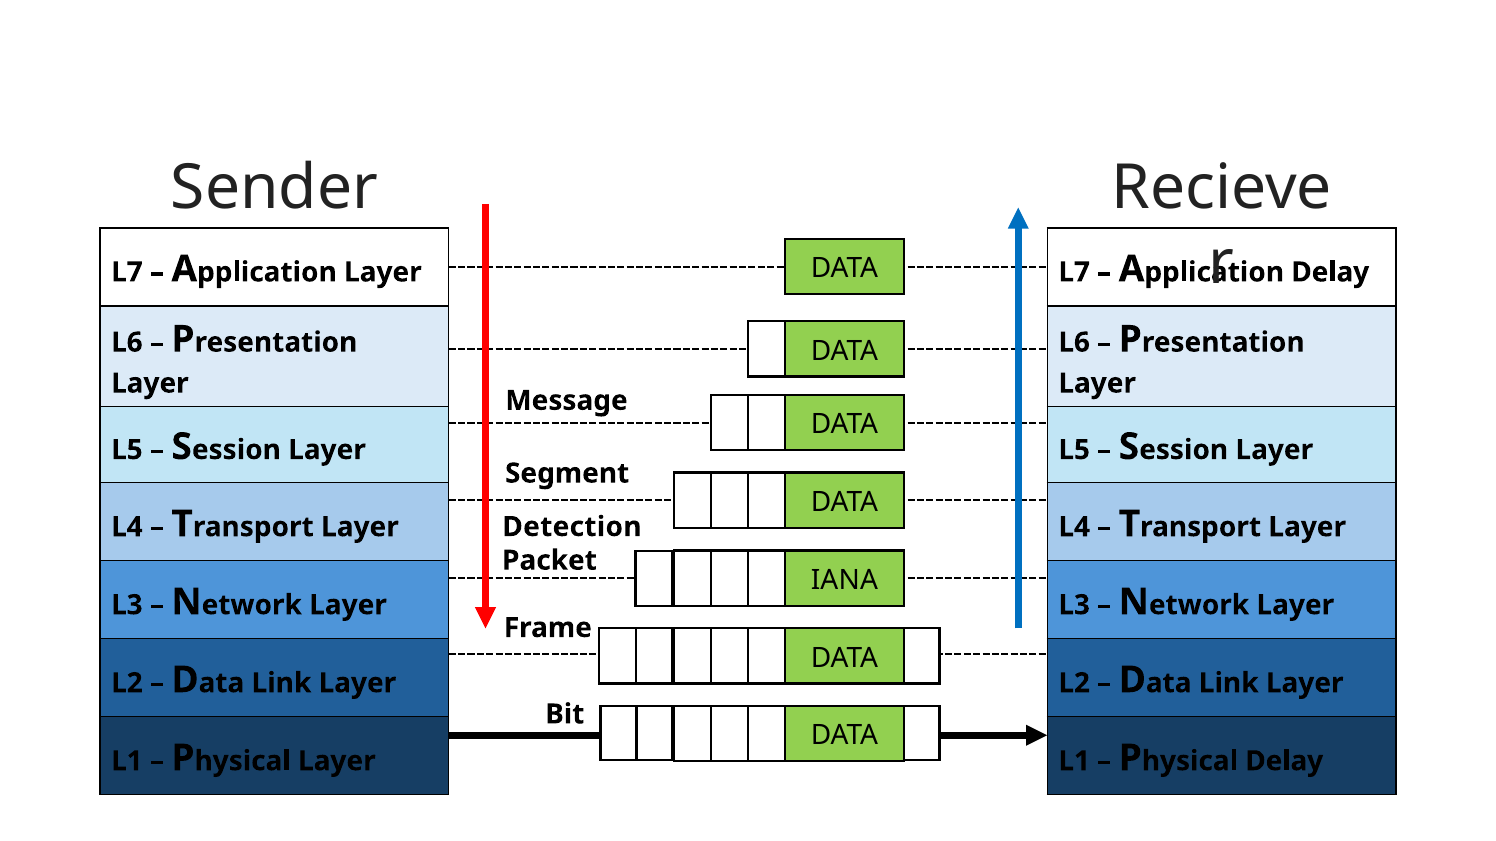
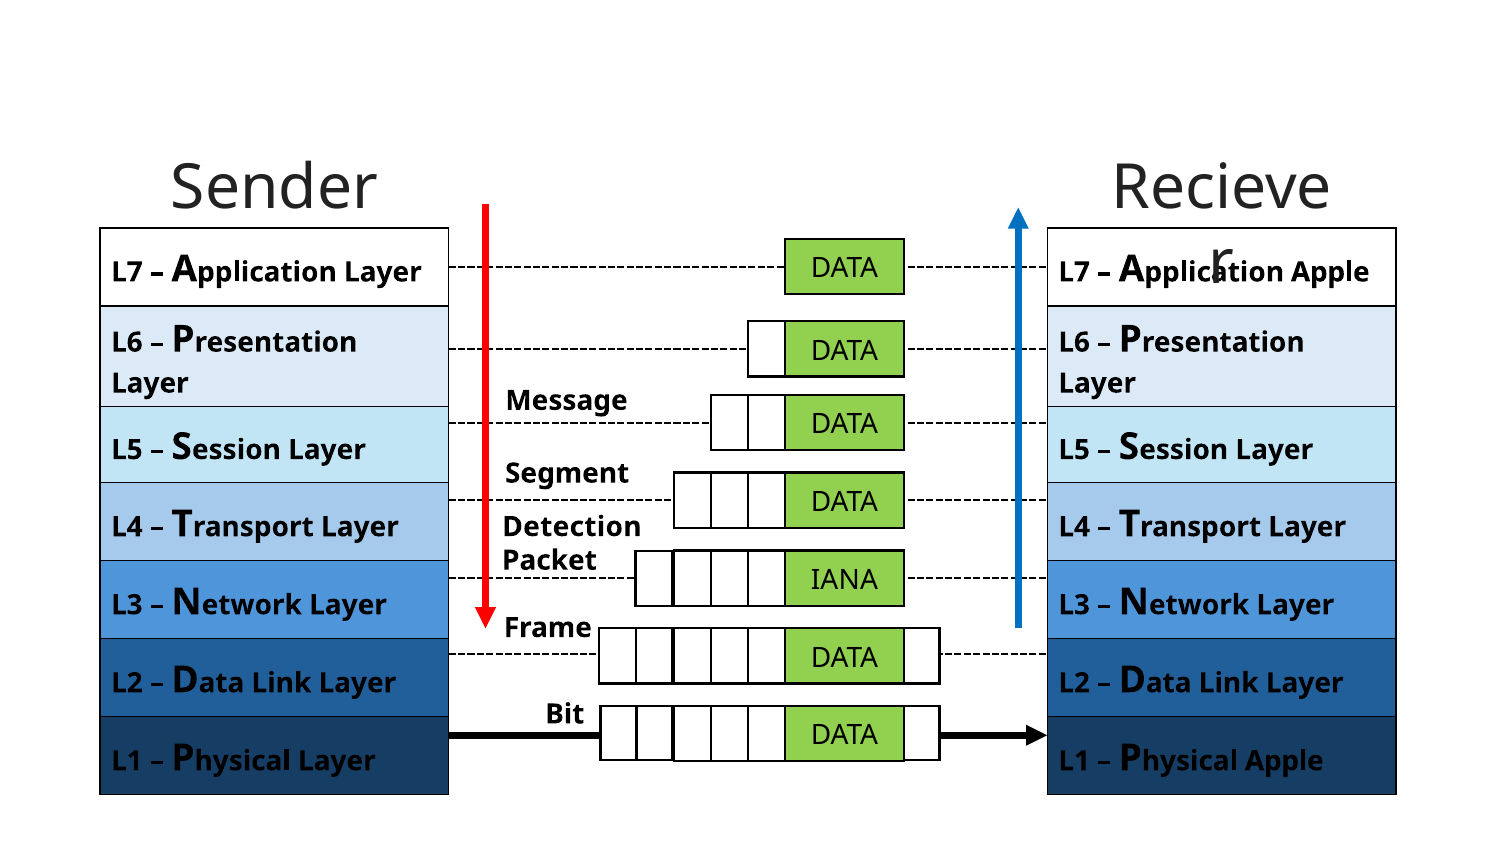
Delay: Delay -> Apple (1330, 272)
Delay: Delay -> Apple (1284, 761)
